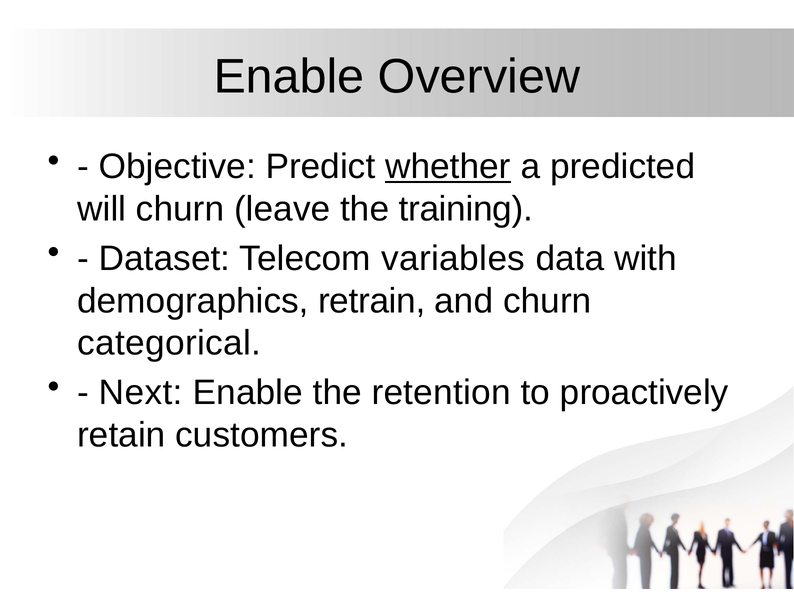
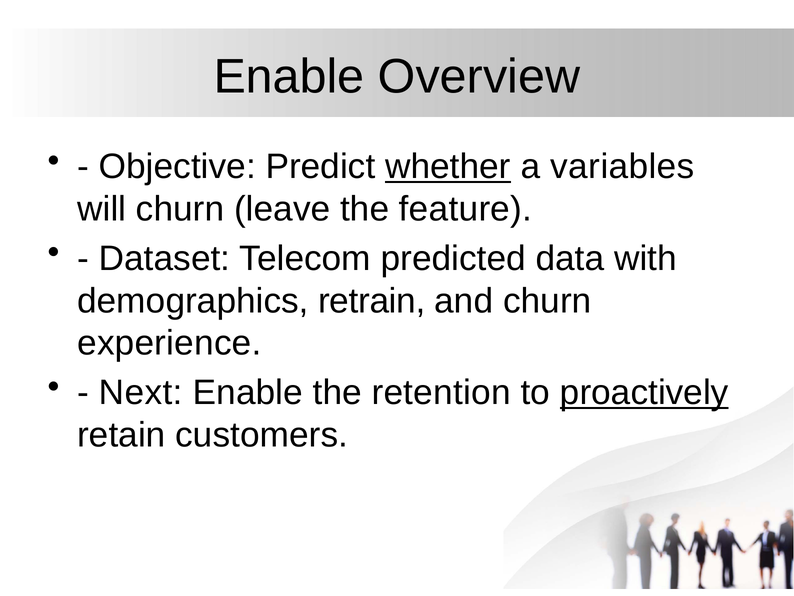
predicted: predicted -> variables (622, 167)
training: training -> feature (466, 209)
variables: variables -> predicted (453, 258)
categorical: categorical -> experience (169, 343)
proactively underline: none -> present (644, 392)
